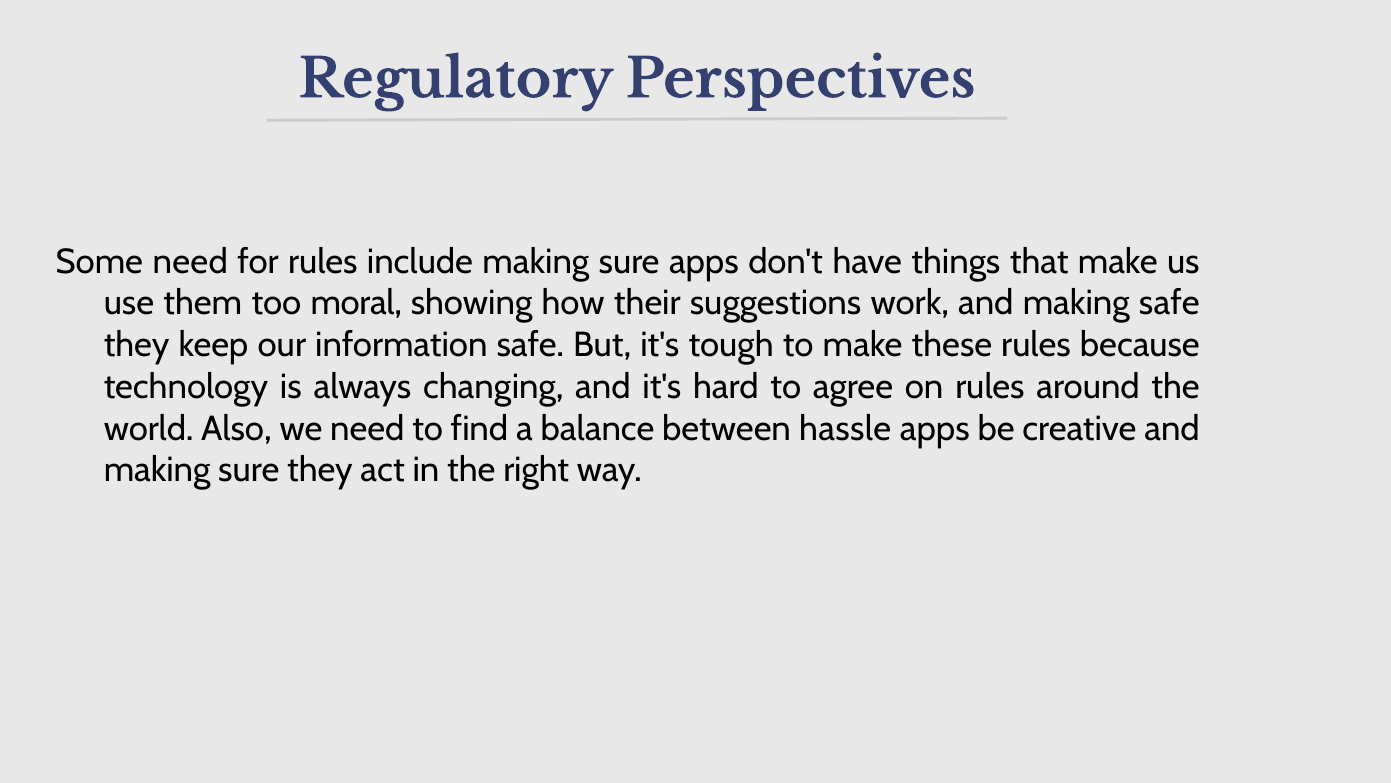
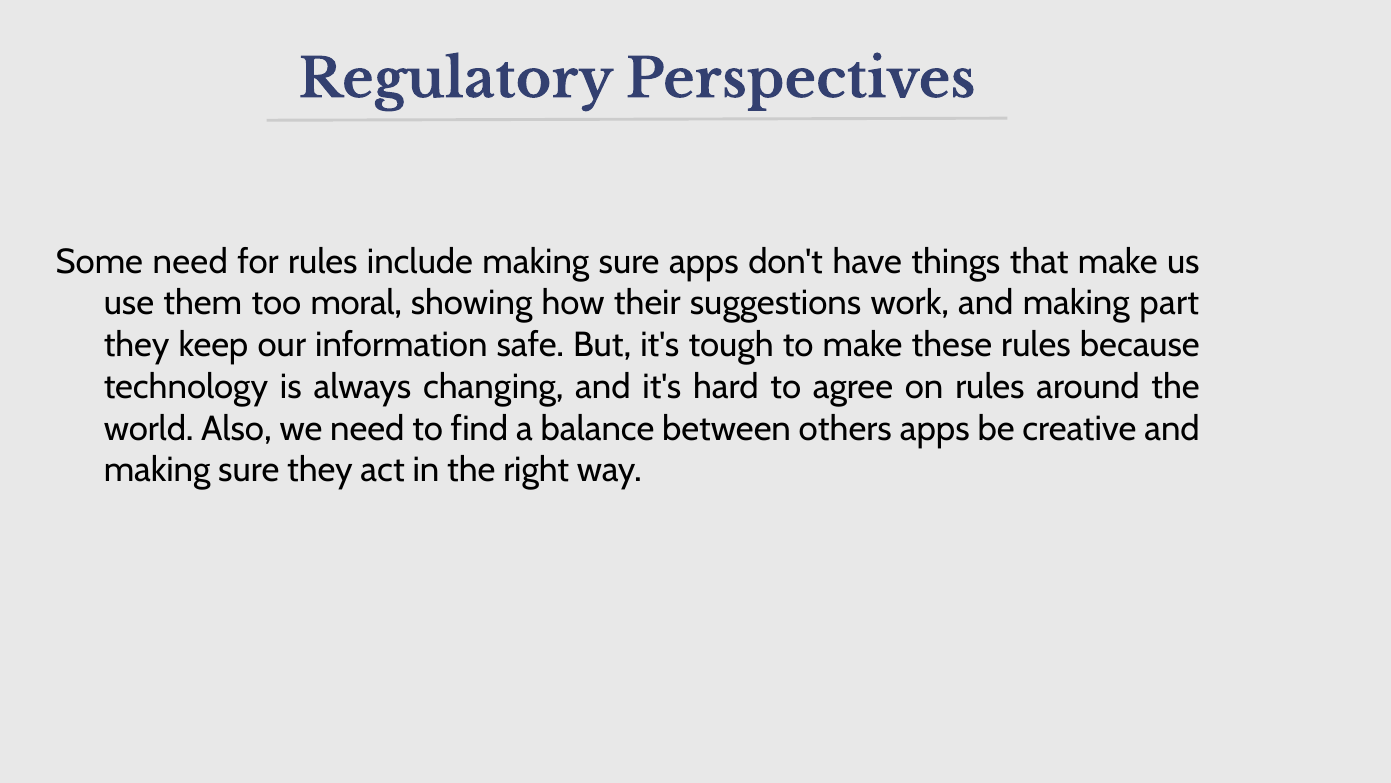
making safe: safe -> part (1169, 303)
hassle: hassle -> others (845, 428)
